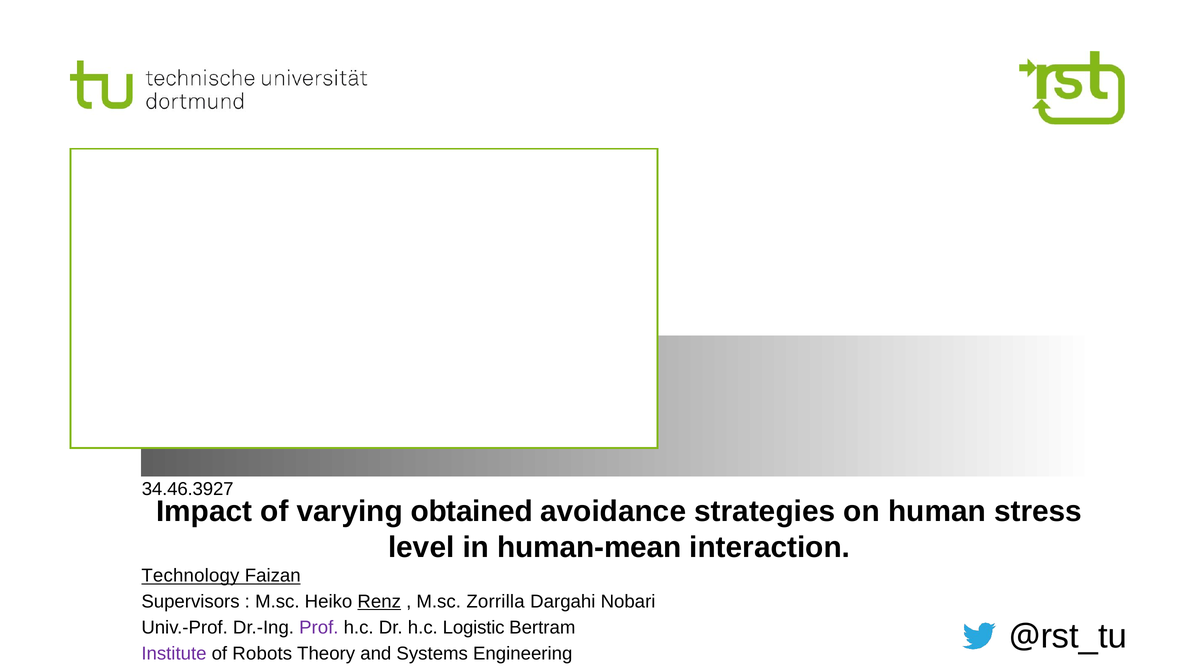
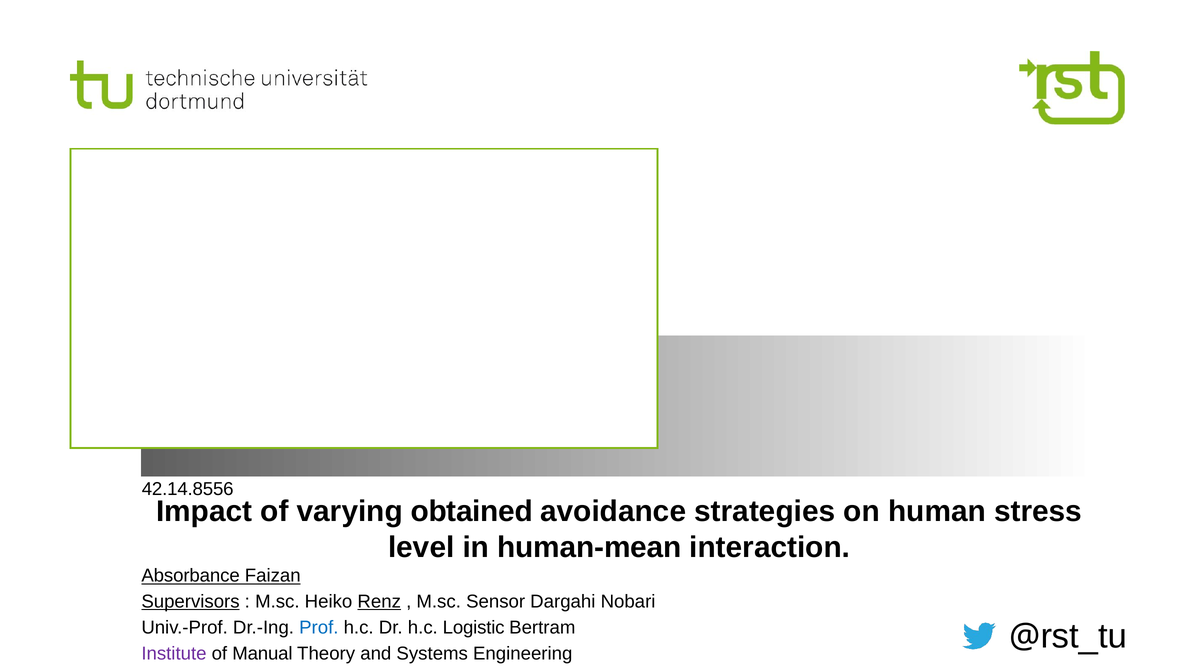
34.46.3927: 34.46.3927 -> 42.14.8556 (188, 489)
Technology: Technology -> Absorbance (191, 576)
Supervisors underline: none -> present (191, 602)
Zorrilla: Zorrilla -> Sensor (496, 602)
Prof colour: purple -> blue (319, 628)
Robots: Robots -> Manual (262, 654)
